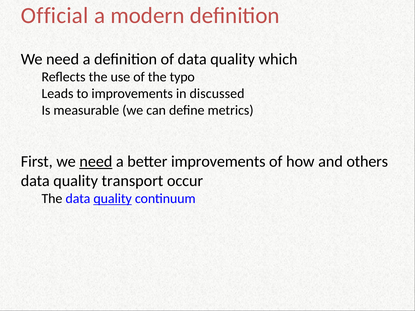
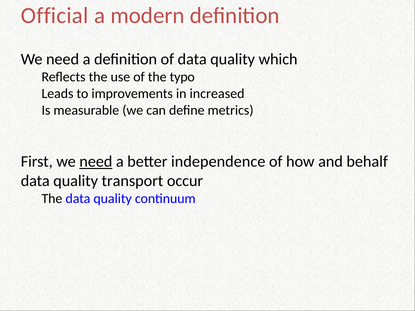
discussed: discussed -> increased (217, 94)
better improvements: improvements -> independence (218, 162)
others: others -> behalf (367, 162)
quality underline: present -> none (113, 199)
